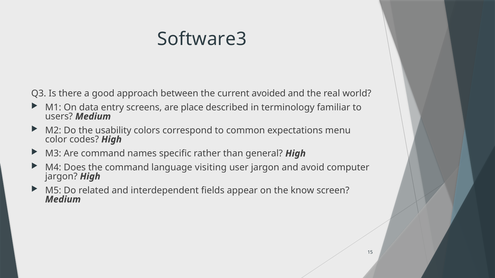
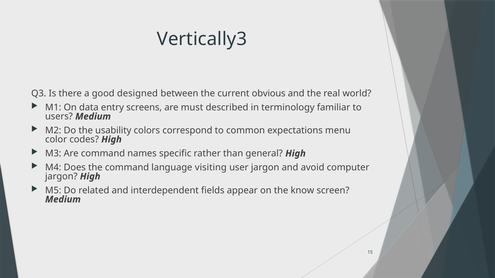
Software3: Software3 -> Vertically3 (202, 39)
approach: approach -> designed (137, 94)
avoided: avoided -> obvious (269, 94)
place: place -> must (192, 108)
